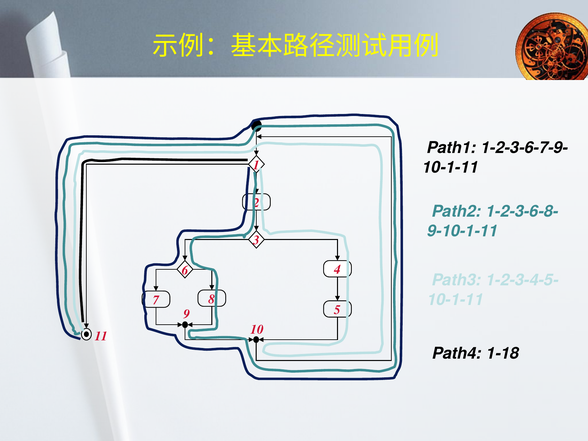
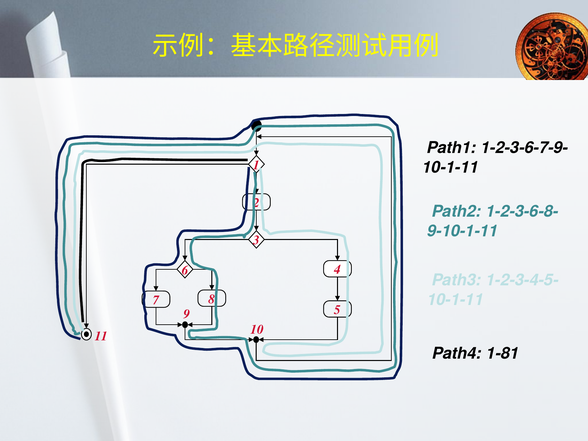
1-18: 1-18 -> 1-81 (503, 354)
